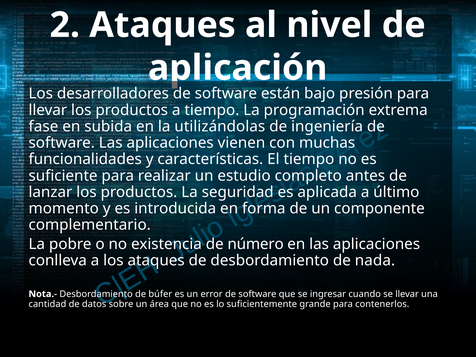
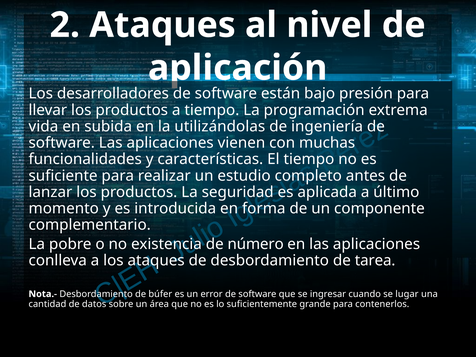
fase: fase -> vida (43, 126)
nada: nada -> tarea (375, 261)
se llevar: llevar -> lugar (407, 294)
